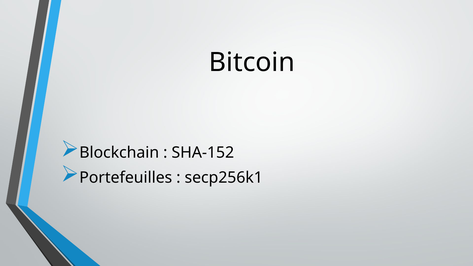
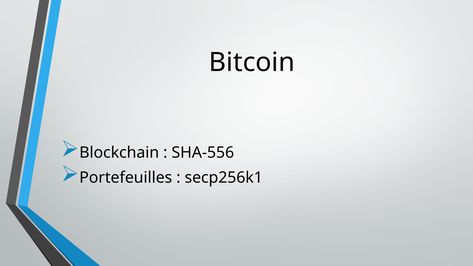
SHA-152: SHA-152 -> SHA-556 (203, 153)
